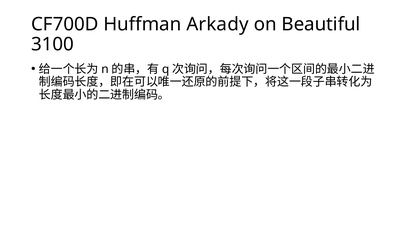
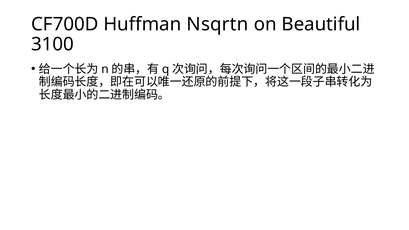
Arkady: Arkady -> Nsqrtn (217, 24)
